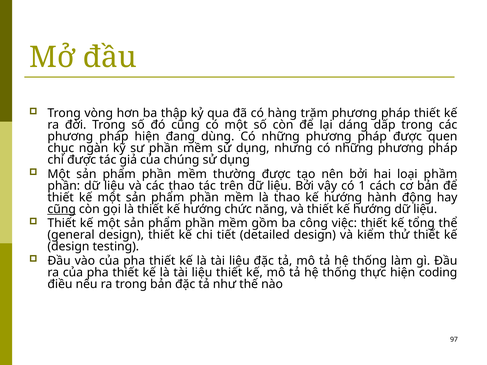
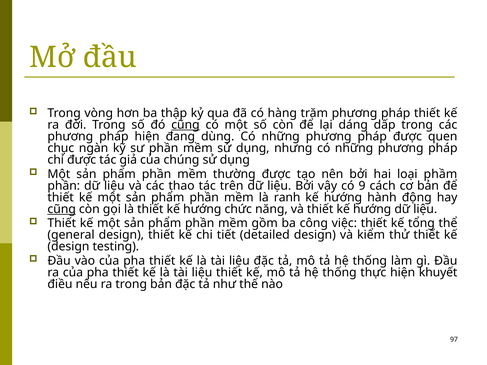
cũng underline: none -> present (185, 125)
1: 1 -> 9 (362, 186)
là thao: thao -> ranh (287, 198)
coding: coding -> khuyết (438, 273)
